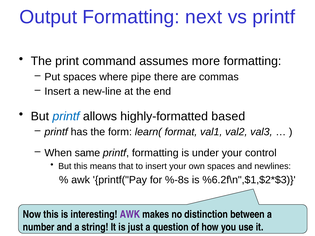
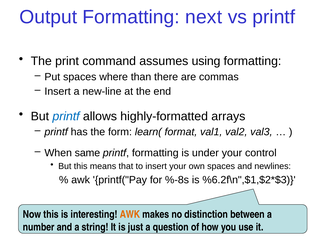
more: more -> using (206, 61)
pipe: pipe -> than (141, 77)
based: based -> arrays (228, 116)
AWK colour: purple -> orange (130, 215)
